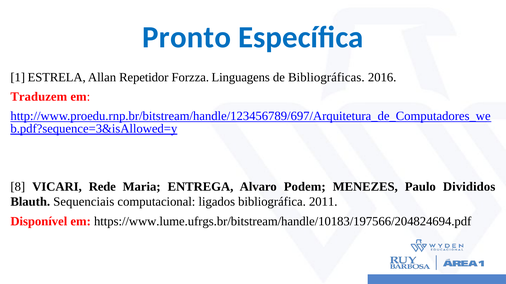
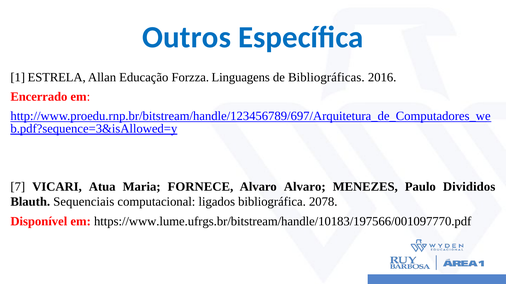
Pronto: Pronto -> Outros (187, 37)
Repetidor: Repetidor -> Educação (144, 77)
Traduzem: Traduzem -> Encerrado (39, 97)
8: 8 -> 7 (18, 187)
Rede: Rede -> Atua (102, 187)
ENTREGA: ENTREGA -> FORNECE (200, 187)
Alvaro Podem: Podem -> Alvaro (305, 187)
2011: 2011 -> 2078 (323, 202)
https://www.lume.ufrgs.br/bitstream/handle/10183/197566/204824694.pdf: https://www.lume.ufrgs.br/bitstream/handle/10183/197566/204824694.pdf -> https://www.lume.ufrgs.br/bitstream/handle/10183/197566/001097770.pdf (283, 222)
